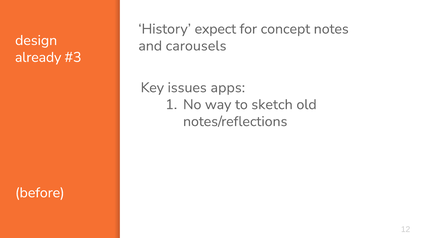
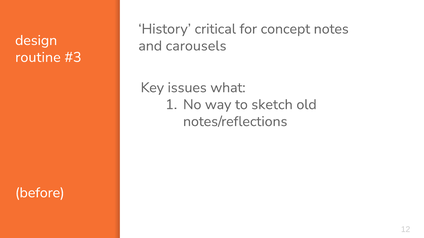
expect: expect -> critical (215, 29)
already: already -> routine (38, 57)
apps: apps -> what (228, 88)
